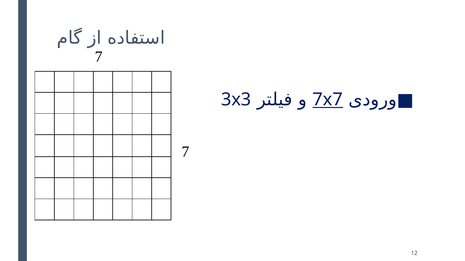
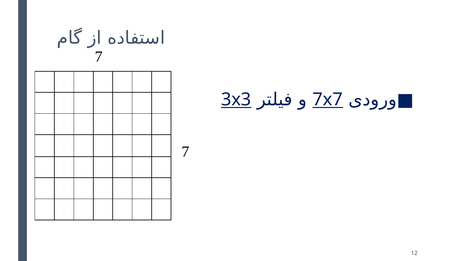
3x3 underline: none -> present (236, 100)
